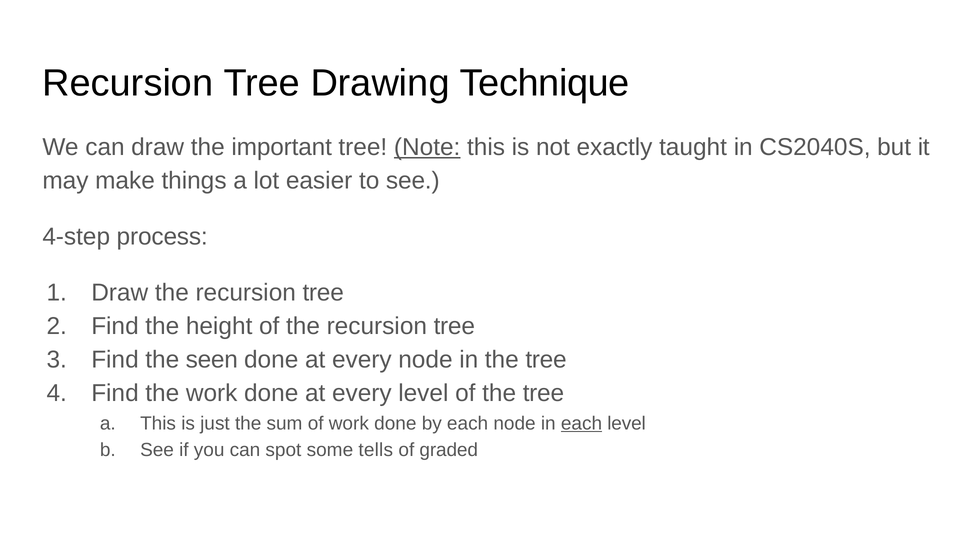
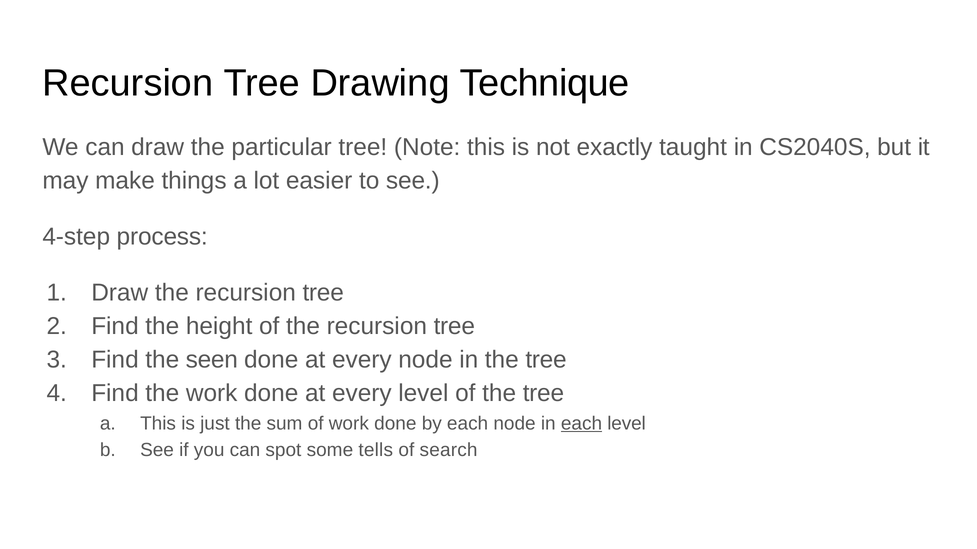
important: important -> particular (282, 147)
Note underline: present -> none (427, 147)
graded: graded -> search (449, 450)
